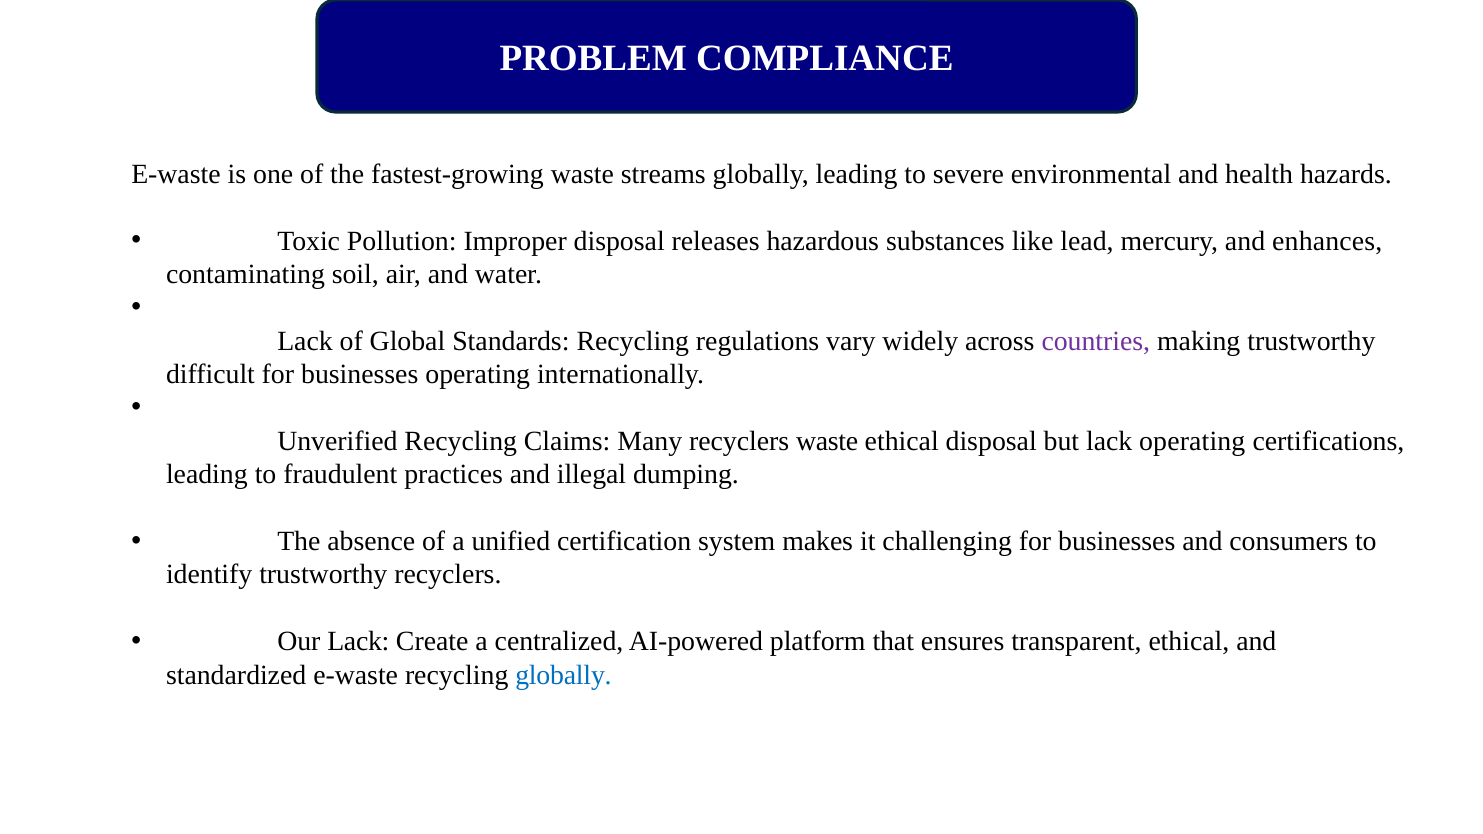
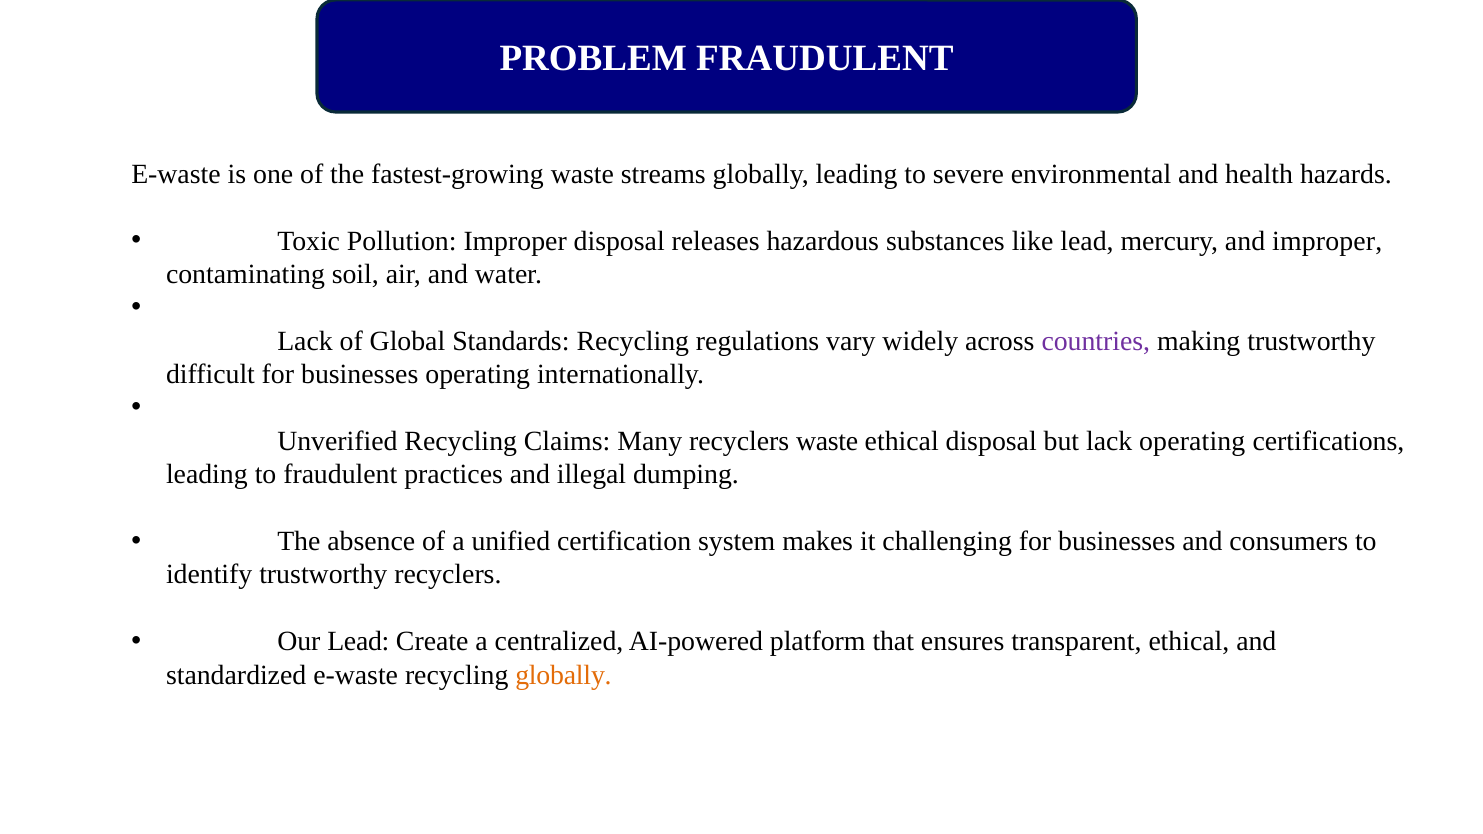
PROBLEM COMPLIANCE: COMPLIANCE -> FRAUDULENT (825, 59)
and enhances: enhances -> improper (1327, 241)
Our Lack: Lack -> Lead (358, 642)
globally colour: blue -> orange (563, 675)
